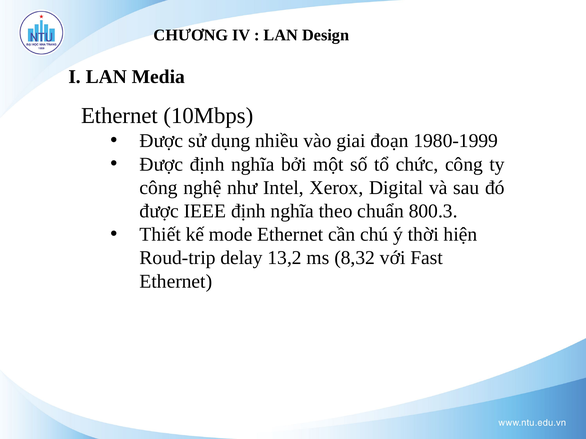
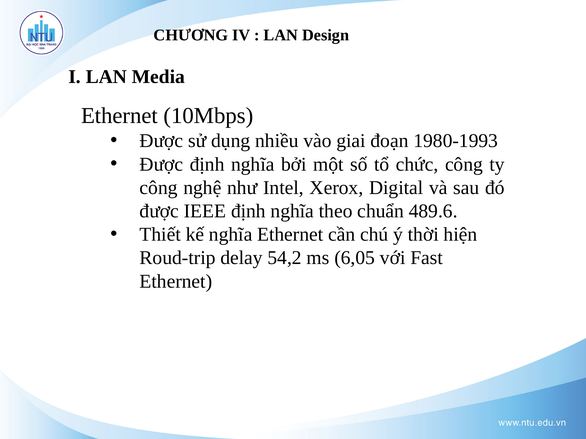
1980-1999: 1980-1999 -> 1980-1993 (456, 141)
800.3: 800.3 -> 489.6 (433, 211)
kế mode: mode -> nghĩa (231, 235)
13,2: 13,2 -> 54,2 (285, 258)
8,32: 8,32 -> 6,05 (355, 258)
